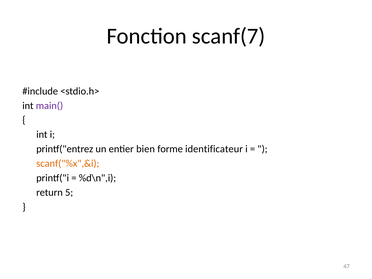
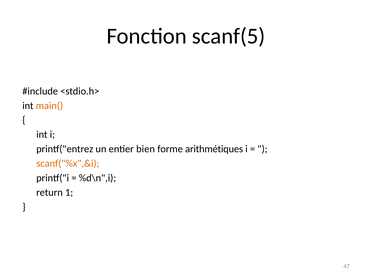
scanf(7: scanf(7 -> scanf(5 (229, 36)
main( colour: purple -> orange (49, 106)
identificateur: identificateur -> arithmétiques (214, 149)
5: 5 -> 1 (69, 192)
